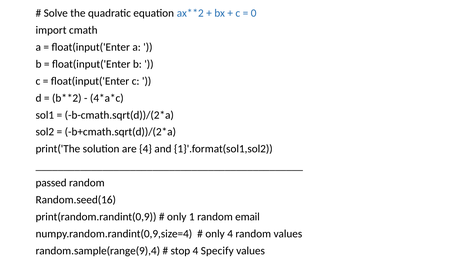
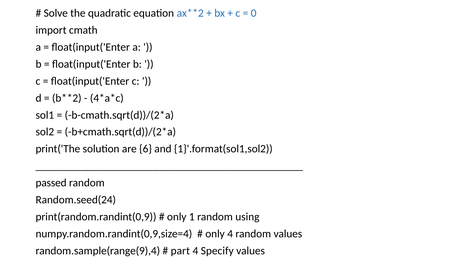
are 4: 4 -> 6 (146, 149)
Random.seed(16: Random.seed(16 -> Random.seed(24 (76, 200)
email: email -> using (247, 217)
stop: stop -> part (180, 250)
